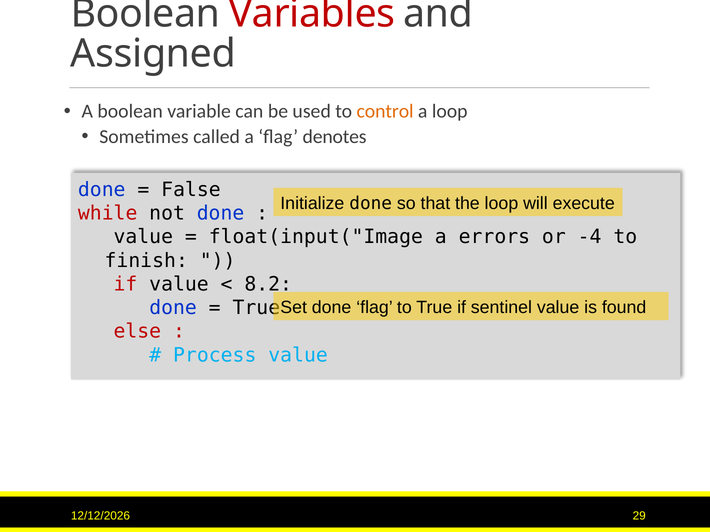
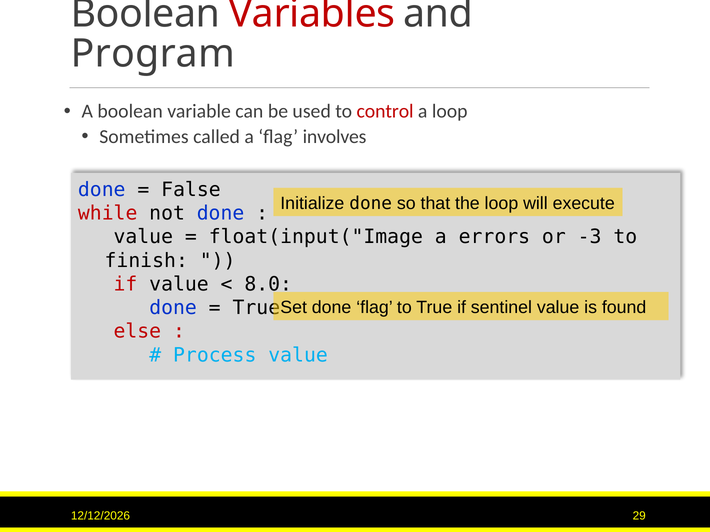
Assigned: Assigned -> Program (153, 54)
control colour: orange -> red (385, 112)
denotes: denotes -> involves (335, 137)
-4: -4 -> -3 (590, 237)
8.2: 8.2 -> 8.0 (268, 284)
